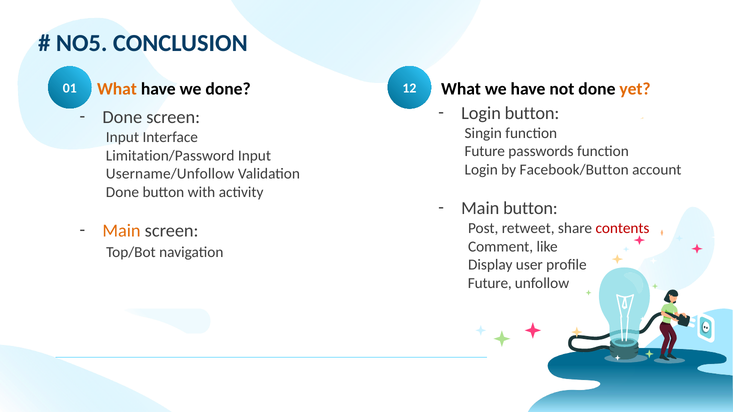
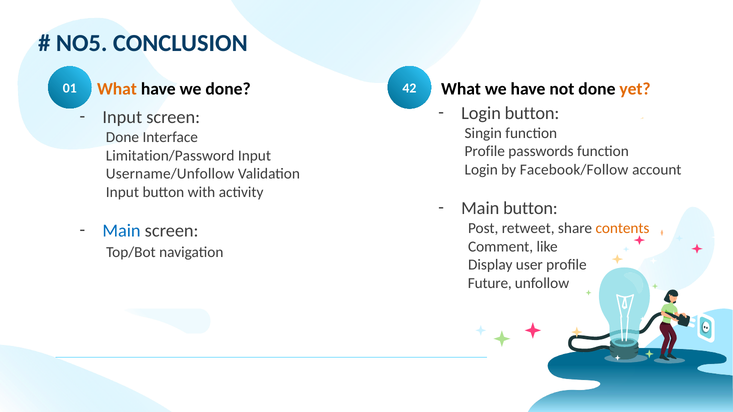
12: 12 -> 42 (409, 88)
Done: Done -> Input (122, 117)
Input: Input -> Done (122, 137)
Future: Future -> Profile (485, 151)
Facebook/Button: Facebook/Button -> Facebook/Follow (574, 170)
Done: Done -> Input (122, 192)
contents colour: red -> orange (623, 228)
Main colour: orange -> blue (122, 231)
